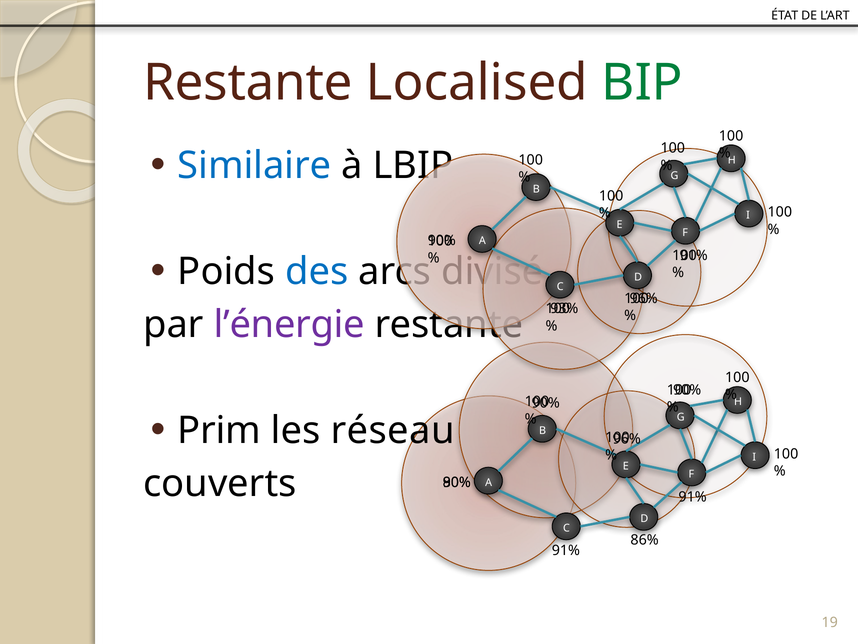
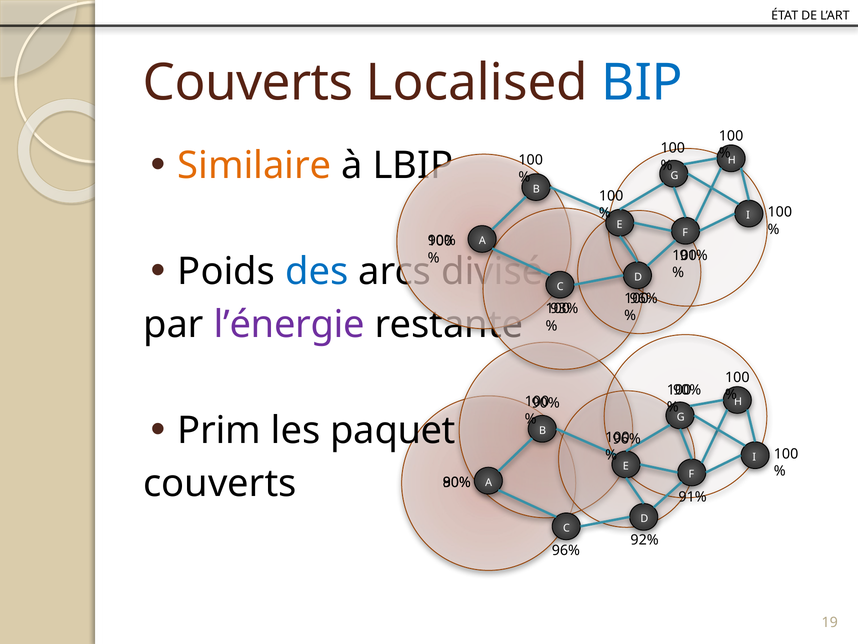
Restante: Restante -> Couverts (248, 83)
BIP colour: green -> blue (642, 83)
Similaire colour: blue -> orange (254, 166)
réseau: réseau -> paquet (393, 431)
86%: 86% -> 92% (645, 540)
91%: 91% -> 96% (566, 550)
